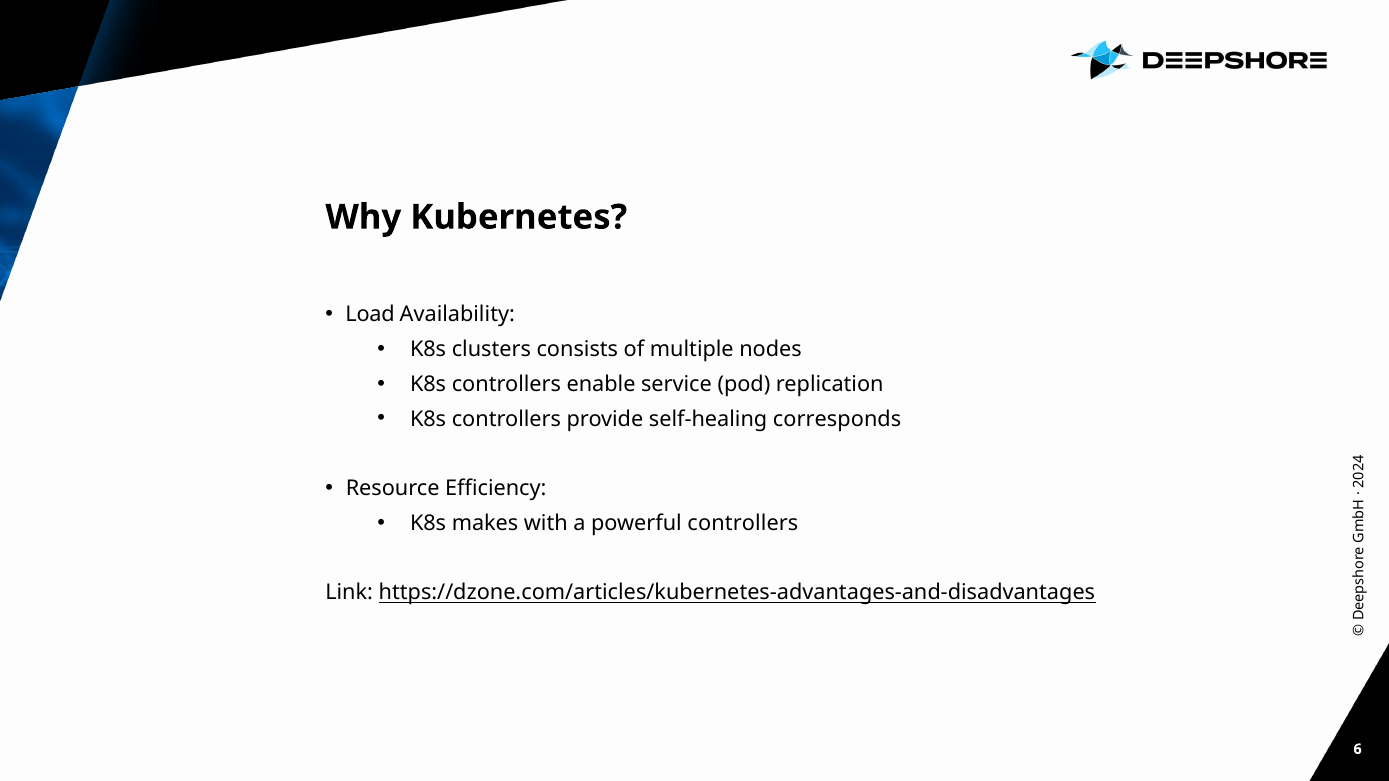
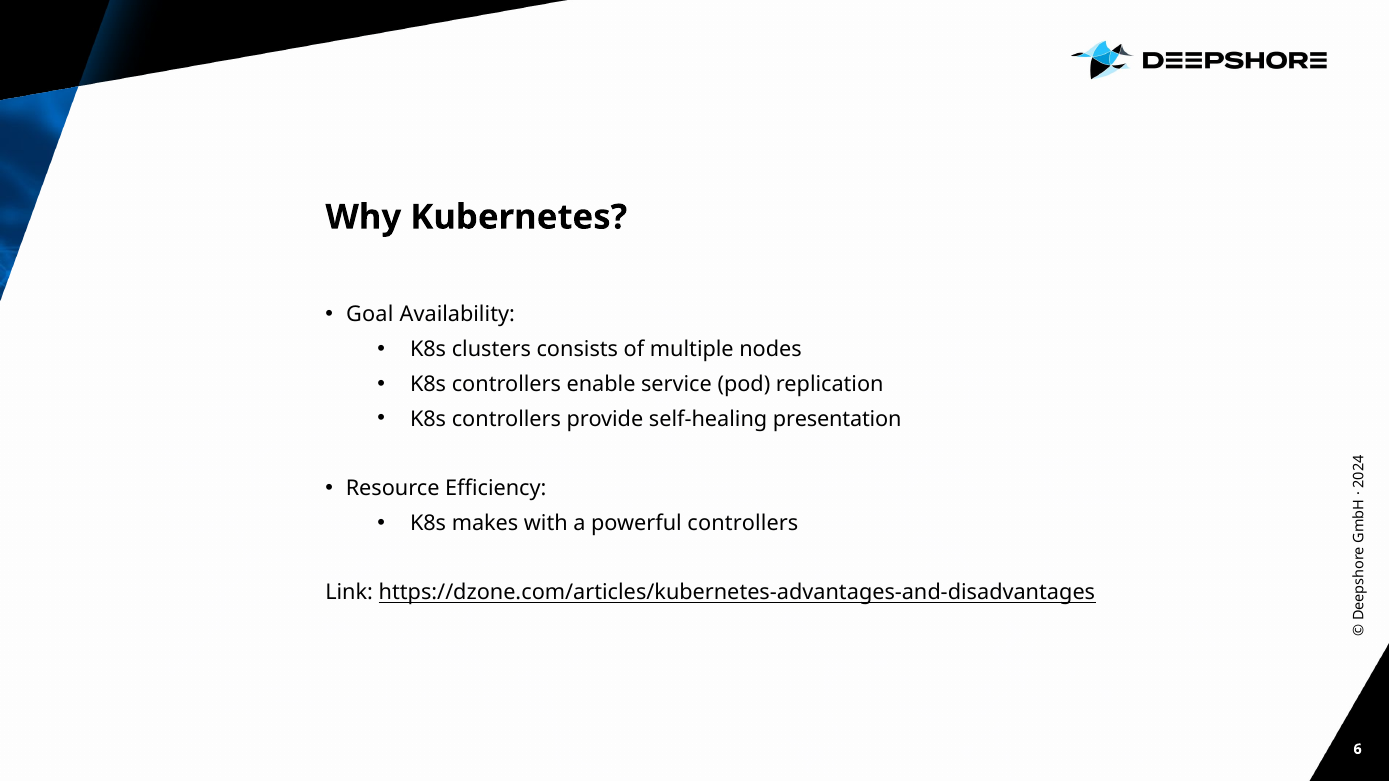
Load: Load -> Goal (370, 315)
corresponds: corresponds -> presentation (837, 419)
